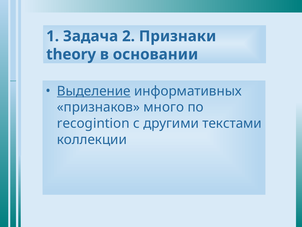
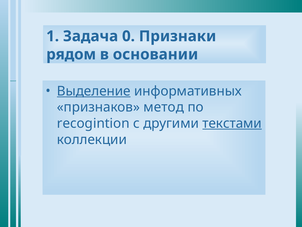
2: 2 -> 0 (128, 36)
theory: theory -> рядом (71, 54)
много: много -> метод (164, 107)
текстами underline: none -> present (232, 123)
